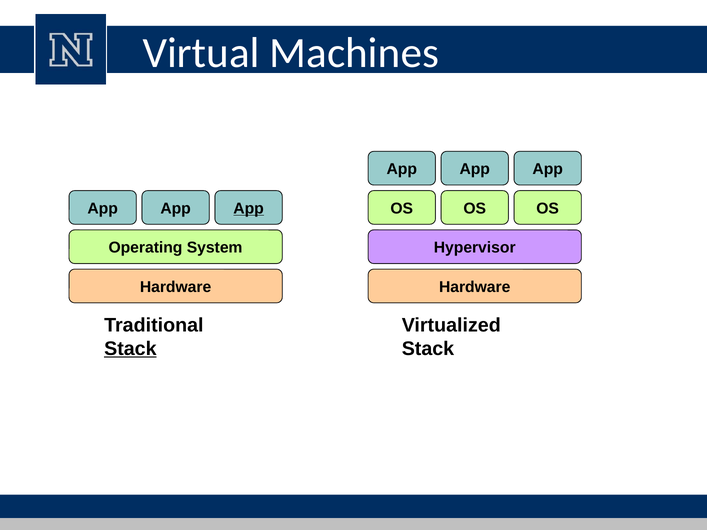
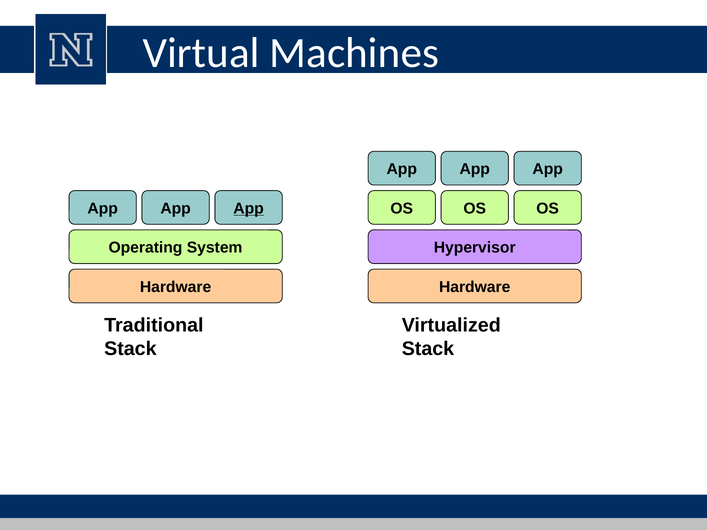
Stack underline: present -> none (130, 349)
